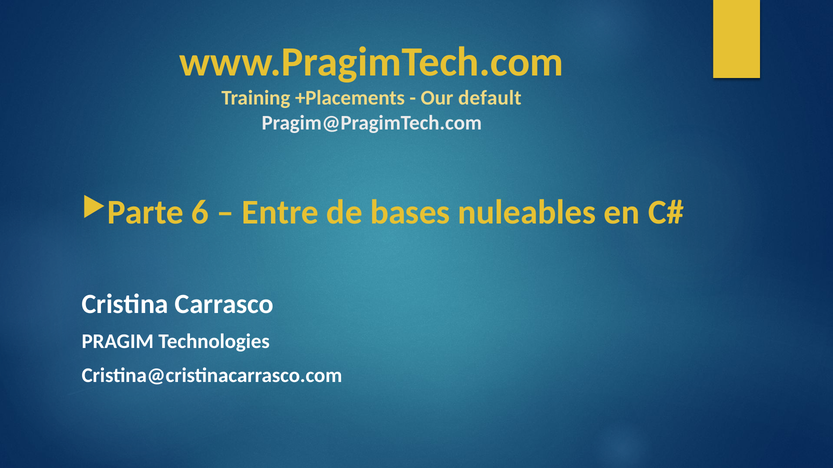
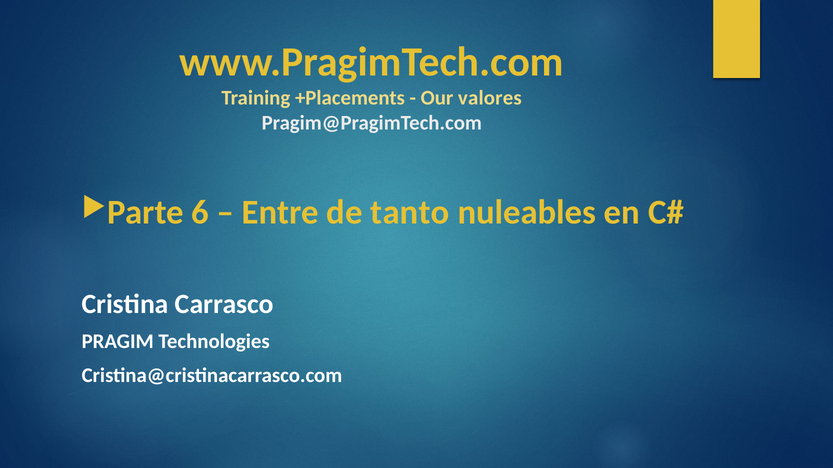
default: default -> valores (490, 98)
bases: bases -> tanto (410, 213)
